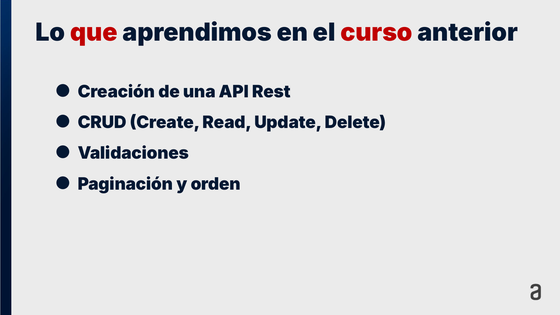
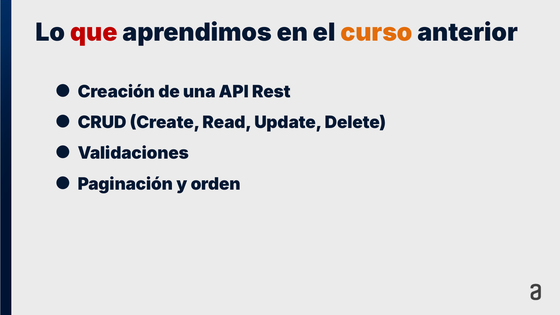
curso colour: red -> orange (376, 33)
